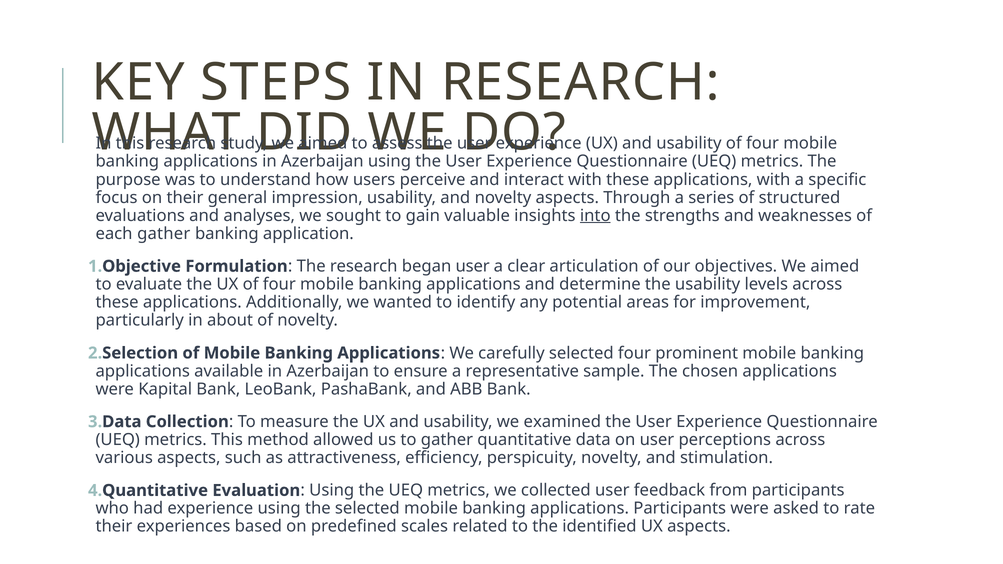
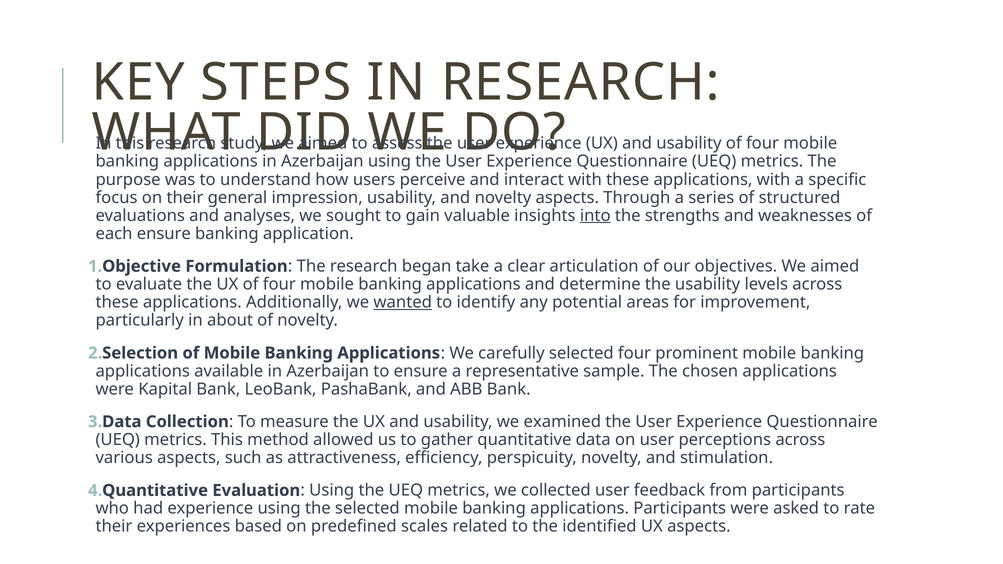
each gather: gather -> ensure (164, 234)
began user: user -> take (473, 266)
wanted underline: none -> present (403, 302)
